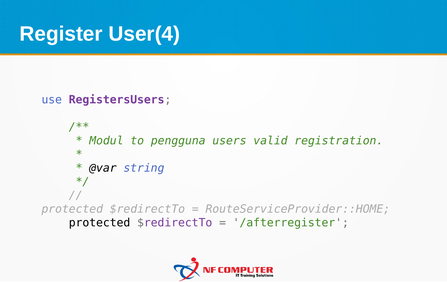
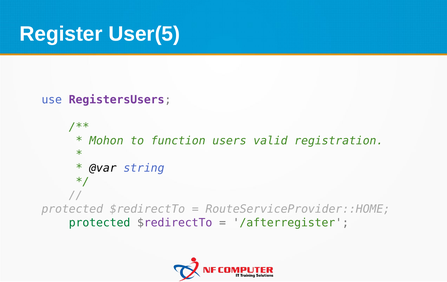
User(4: User(4 -> User(5 (144, 34)
Modul: Modul -> Mohon (106, 141)
pengguna: pengguna -> function (178, 141)
protected colour: black -> green (100, 222)
